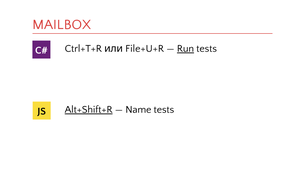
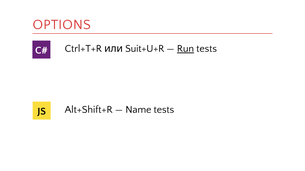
MAILBOX: MAILBOX -> OPTIONS (62, 25)
File+U+R: File+U+R -> Suit+U+R (145, 49)
Alt+Shift+R underline: present -> none (89, 110)
